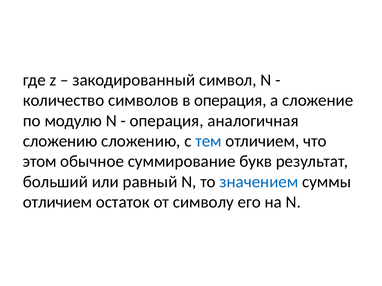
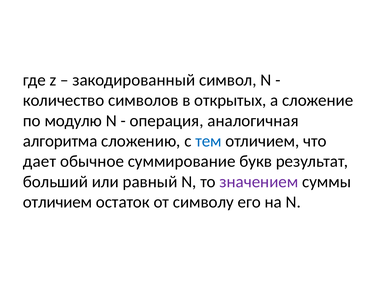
в операция: операция -> открытых (230, 101)
сложению: сложению -> алгоритма (60, 141)
этом: этом -> дает (40, 162)
значением colour: blue -> purple (259, 182)
